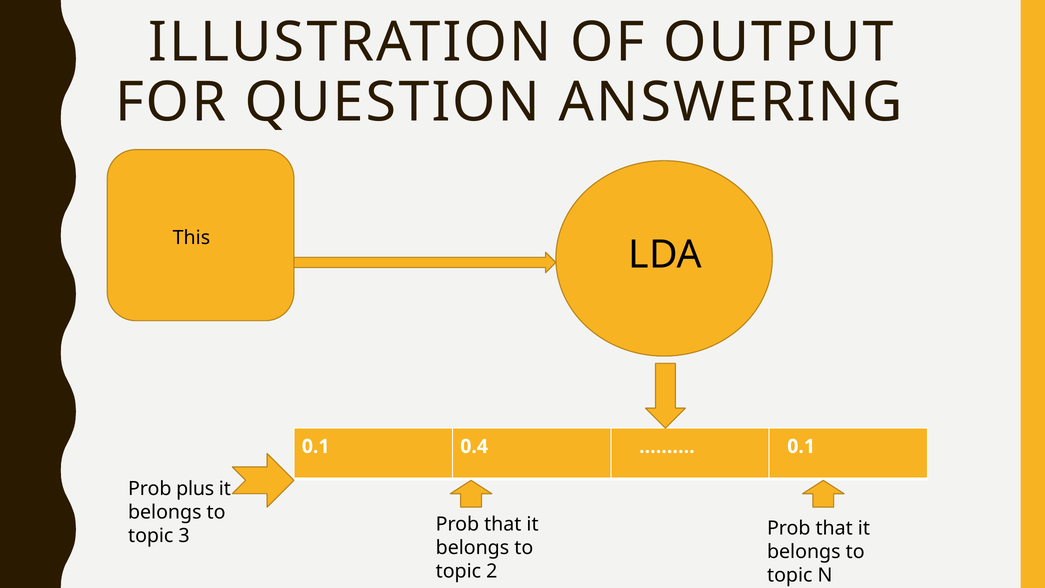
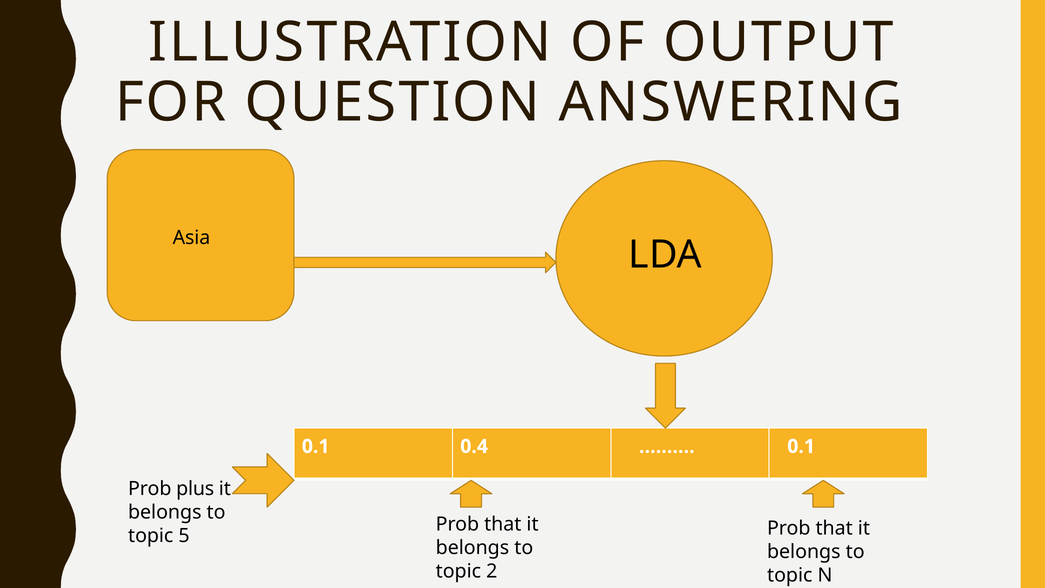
This: This -> Asia (191, 238)
3: 3 -> 5 (184, 536)
